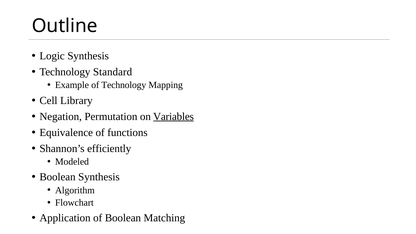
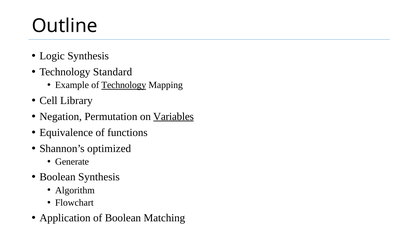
Technology underline: none -> present (124, 85)
efficiently: efficiently -> optimized (109, 149)
Modeled: Modeled -> Generate (72, 162)
